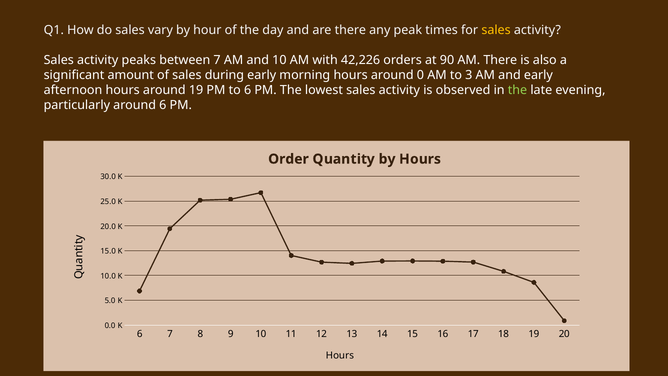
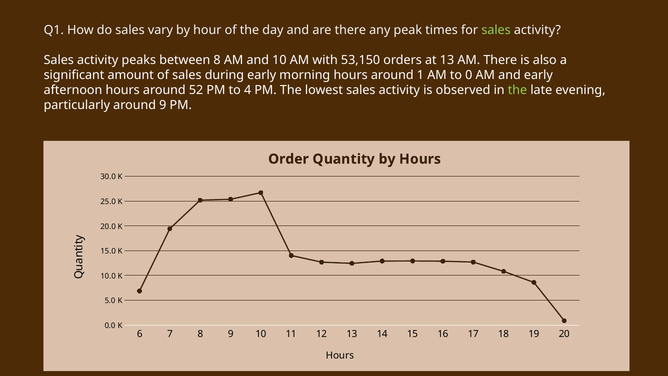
sales colour: yellow -> light green (496, 30)
between 7: 7 -> 8 (217, 60)
42,226: 42,226 -> 53,150 (361, 60)
at 90: 90 -> 13 (447, 60)
0: 0 -> 1 (420, 75)
3: 3 -> 0 (469, 75)
around 19: 19 -> 52 (196, 90)
to 6: 6 -> 4 (248, 90)
around 6: 6 -> 9 (163, 105)
